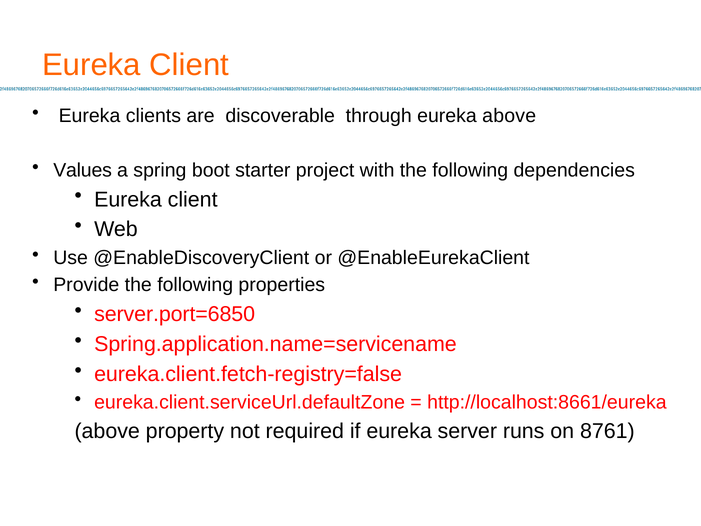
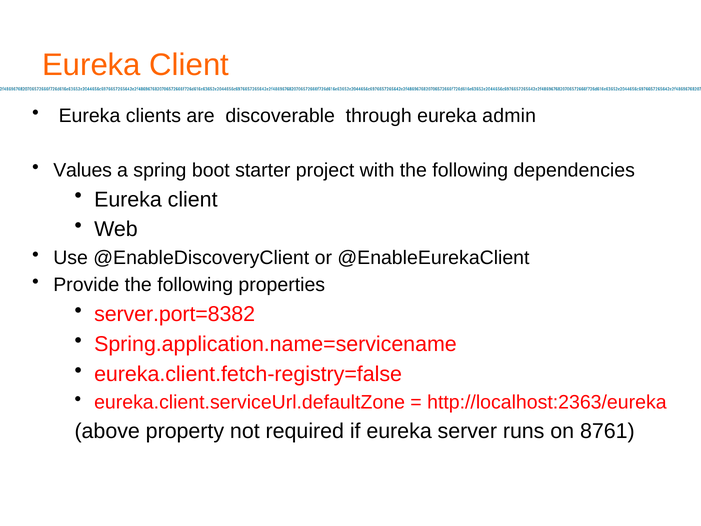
eureka above: above -> admin (509, 116)
server.port=6850: server.port=6850 -> server.port=8382 (175, 314)
http://localhost:8661/eureka: http://localhost:8661/eureka -> http://localhost:2363/eureka (547, 402)
